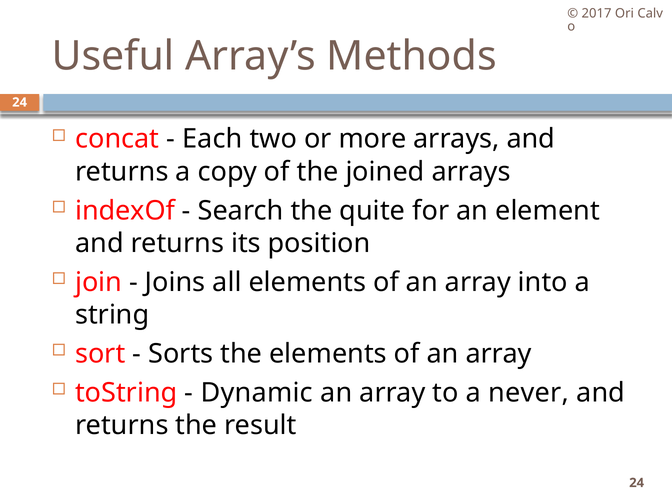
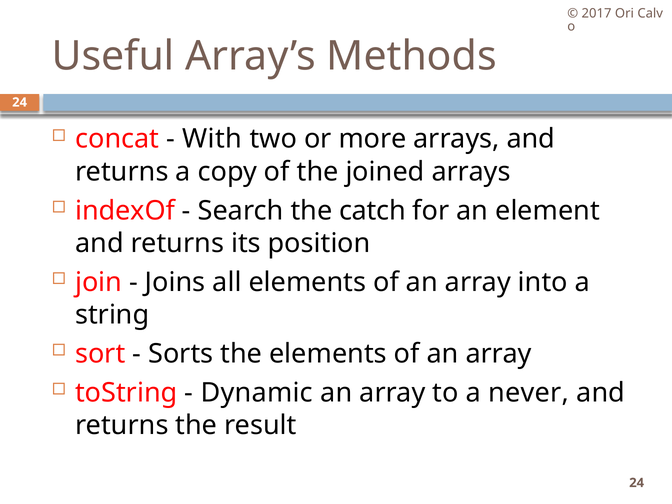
Each: Each -> With (212, 139)
quite: quite -> catch (372, 211)
